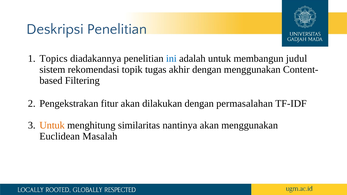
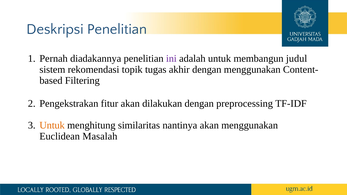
Topics: Topics -> Pernah (54, 59)
ini colour: blue -> purple (171, 59)
permasalahan: permasalahan -> preprocessing (245, 104)
